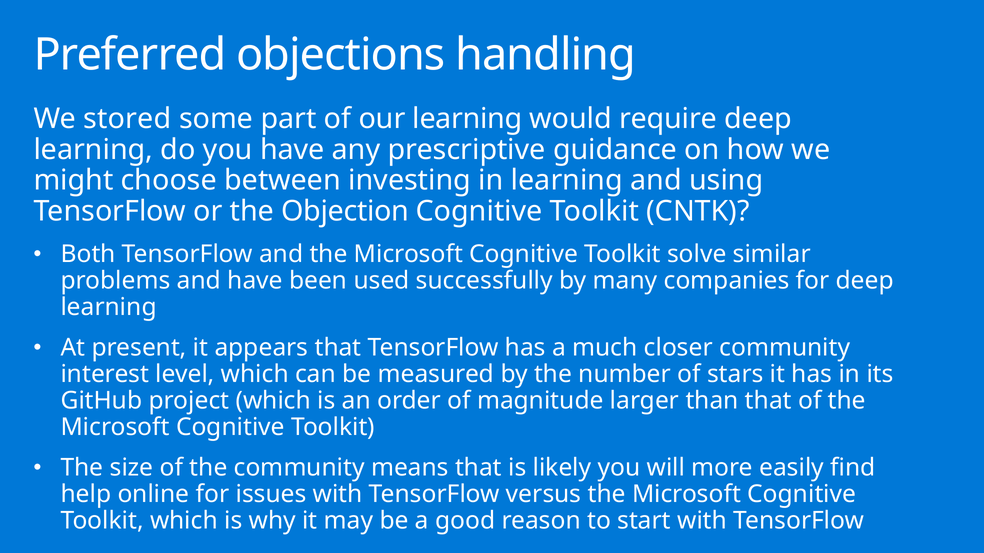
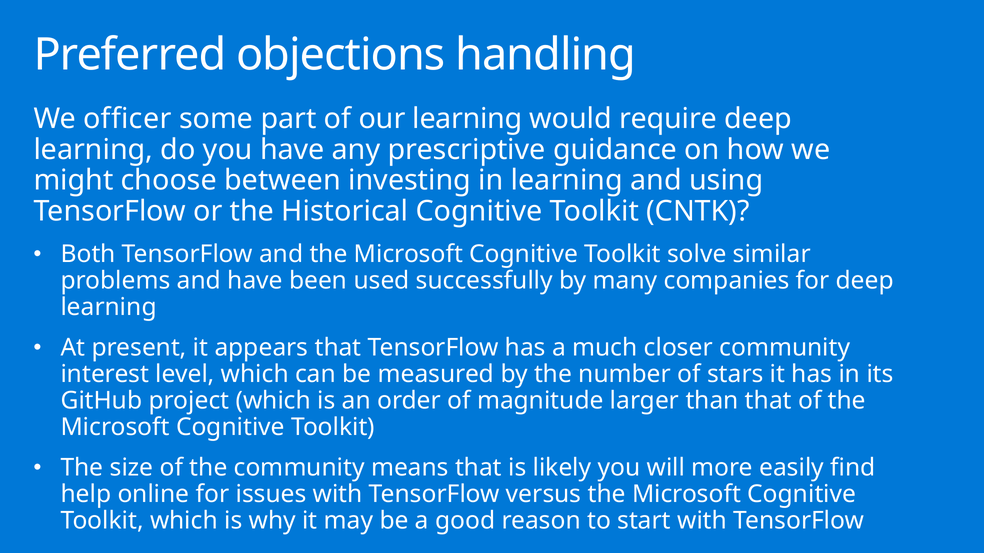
stored: stored -> officer (127, 119)
Objection: Objection -> Historical (345, 212)
